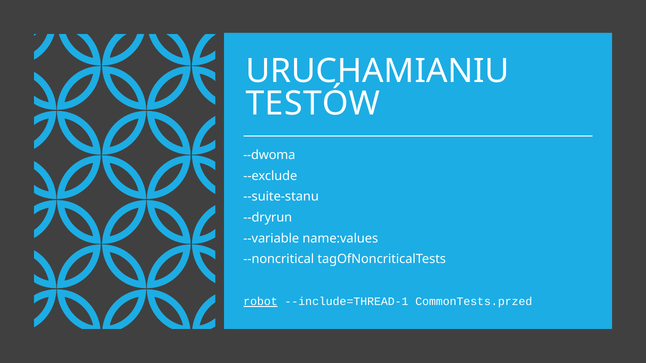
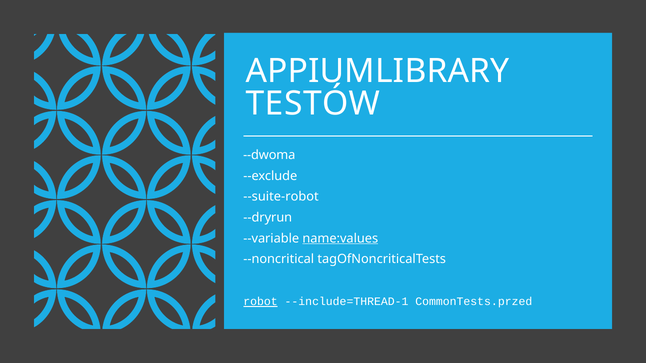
URUCHAMIANIU: URUCHAMIANIU -> APPIUMLIBRARY (377, 71)
--suite-stanu: --suite-stanu -> --suite-robot (281, 197)
name:values underline: none -> present (340, 239)
